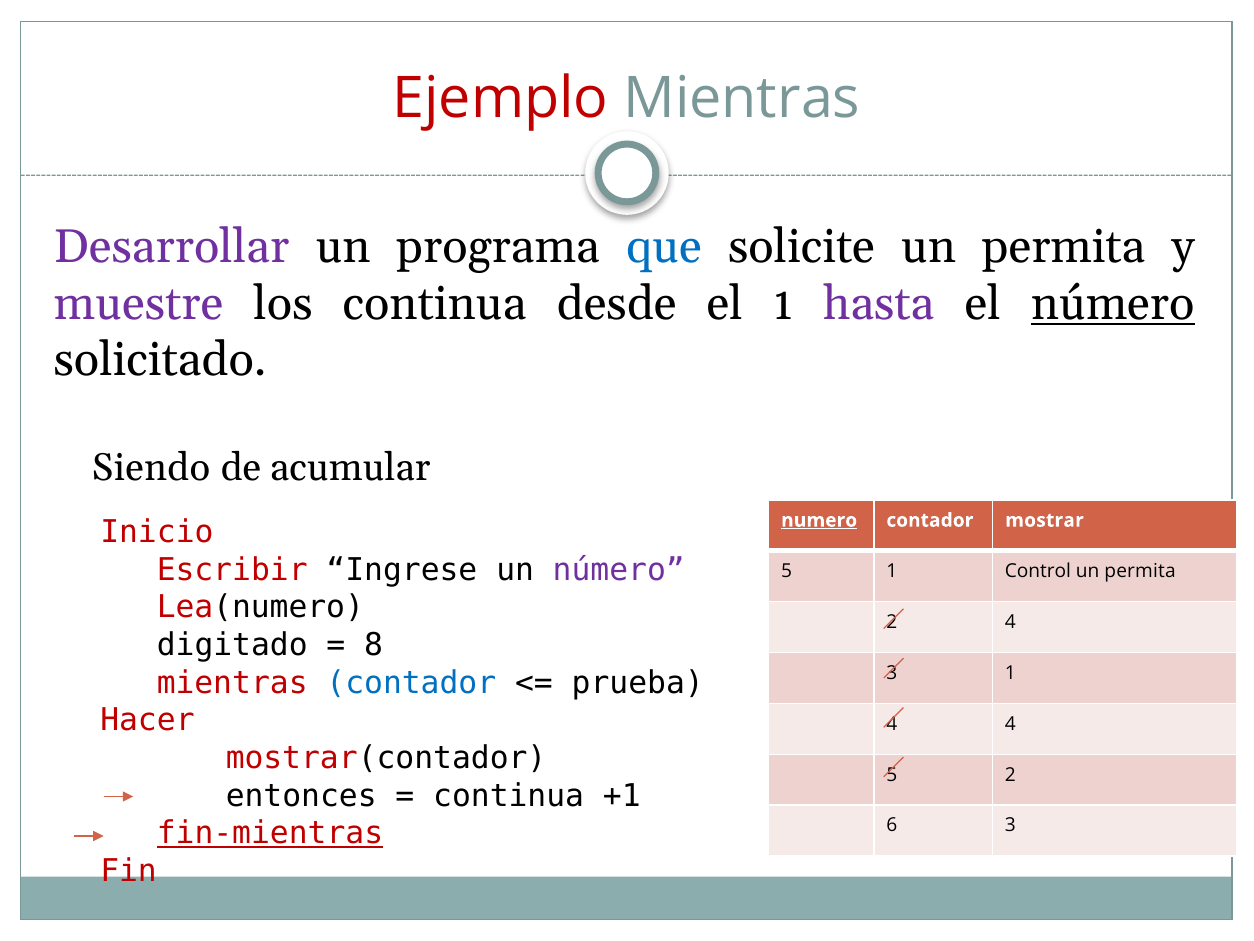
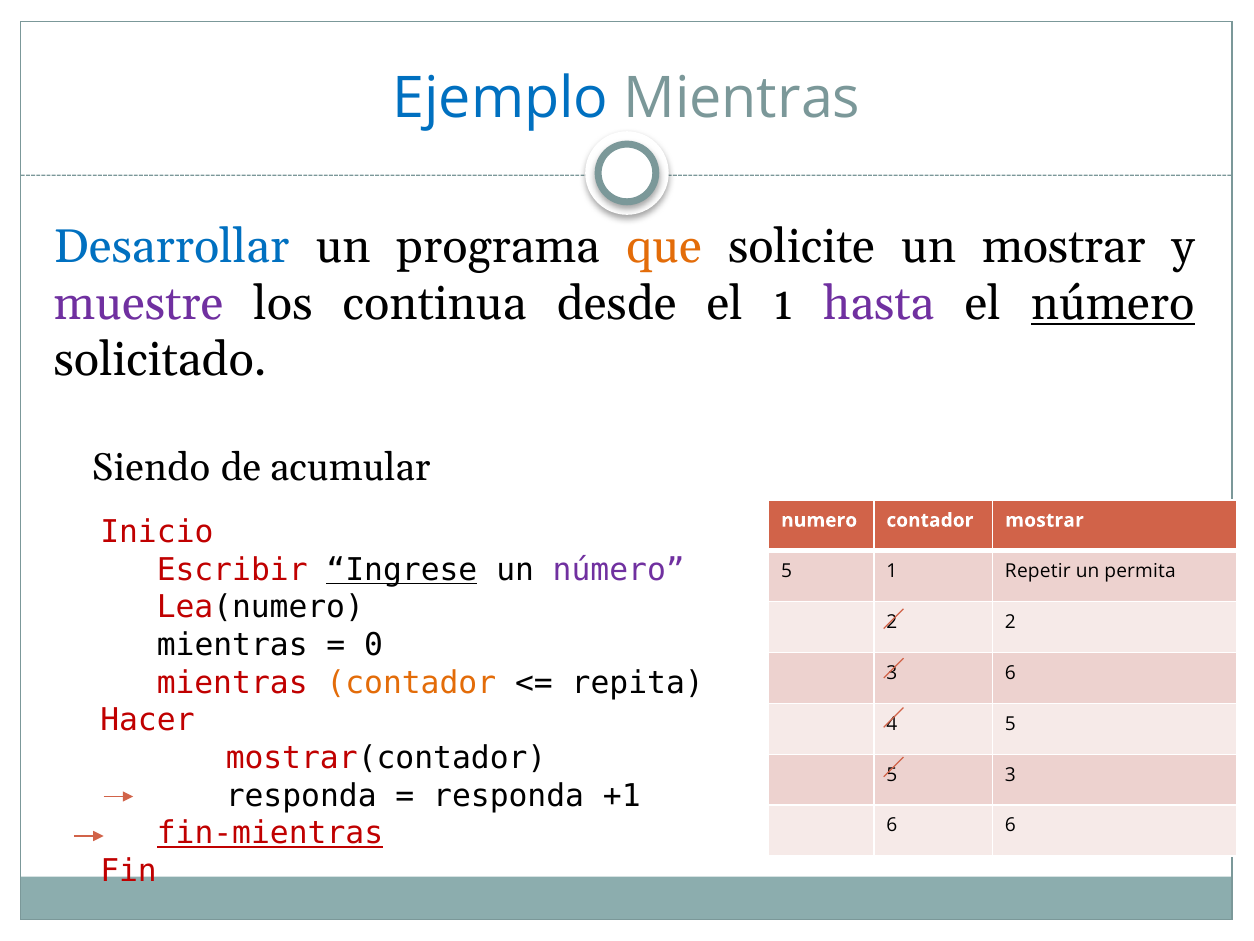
Ejemplo colour: red -> blue (501, 99)
Desarrollar colour: purple -> blue (172, 247)
que colour: blue -> orange (664, 247)
solicite un permita: permita -> mostrar (1064, 247)
numero underline: present -> none (819, 520)
Ingrese underline: none -> present (402, 570)
Control: Control -> Repetir (1038, 571)
2 4: 4 -> 2 (1010, 622)
digitado: digitado -> mientras (232, 645)
8: 8 -> 0 (374, 645)
1: 1 -> 6 (1010, 673)
contador colour: blue -> orange (411, 683)
prueba: prueba -> repita (638, 683)
4 4: 4 -> 5 (1010, 723)
5 2: 2 -> 3 (1010, 774)
entonces: entonces -> responda (301, 795)
continua: continua -> responda (509, 795)
6 3: 3 -> 6 (1010, 825)
